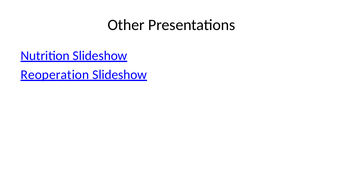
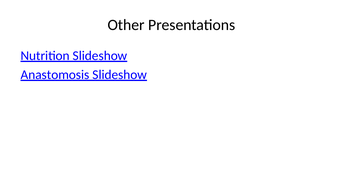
Reoperation: Reoperation -> Anastomosis (55, 75)
